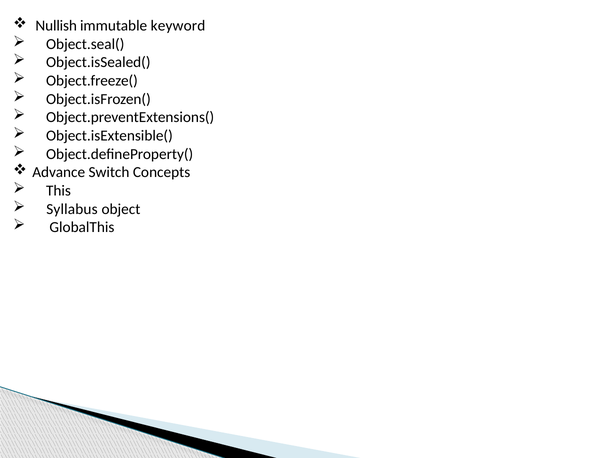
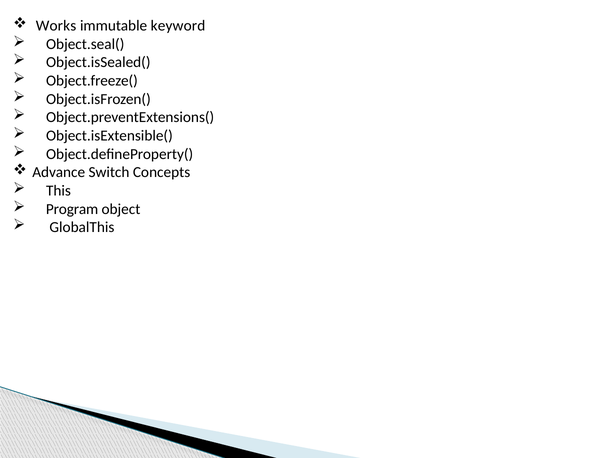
Nullish: Nullish -> Works (56, 26)
Syllabus: Syllabus -> Program (72, 209)
